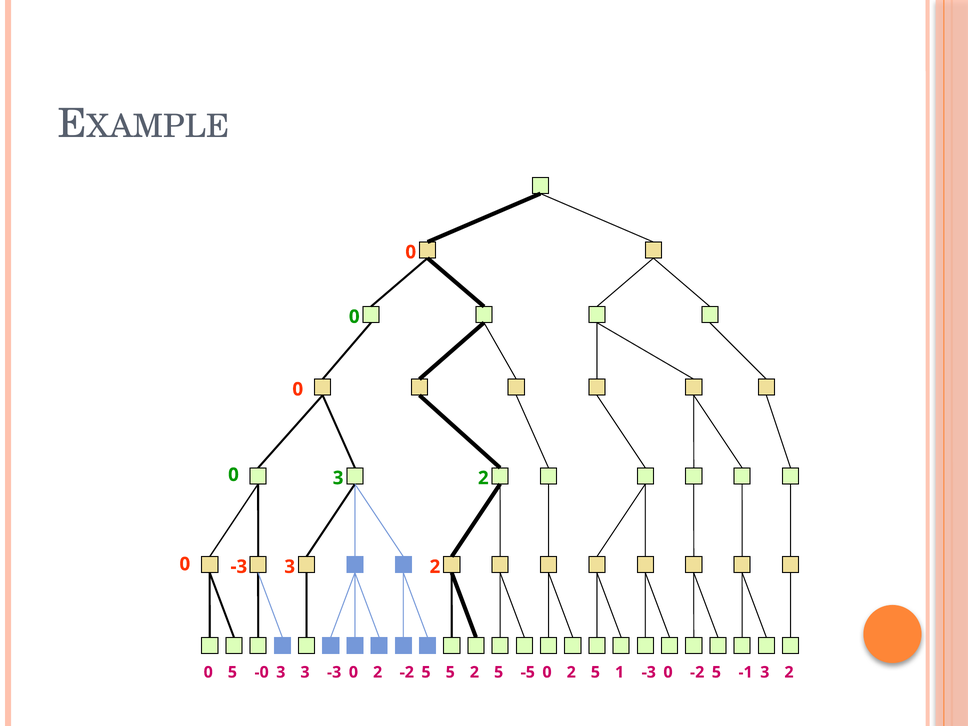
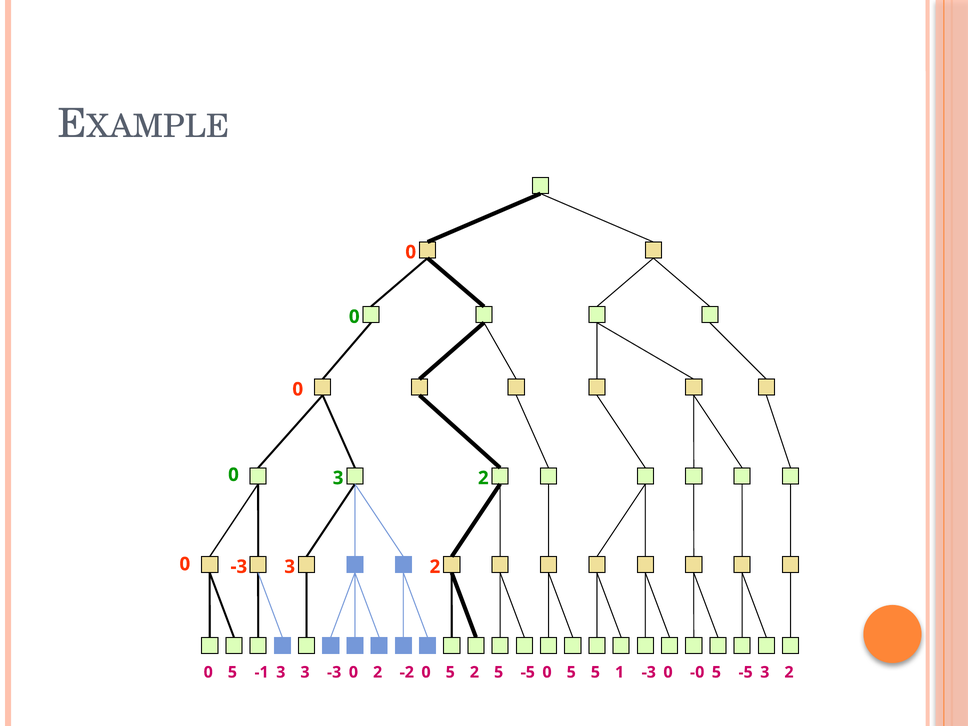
-0: -0 -> -1 (262, 672)
-2 5: 5 -> 0 (426, 672)
2: 2 -> 5 (571, 672)
3 -2: -2 -> -0 (697, 672)
-1: -1 -> -5 (746, 672)
